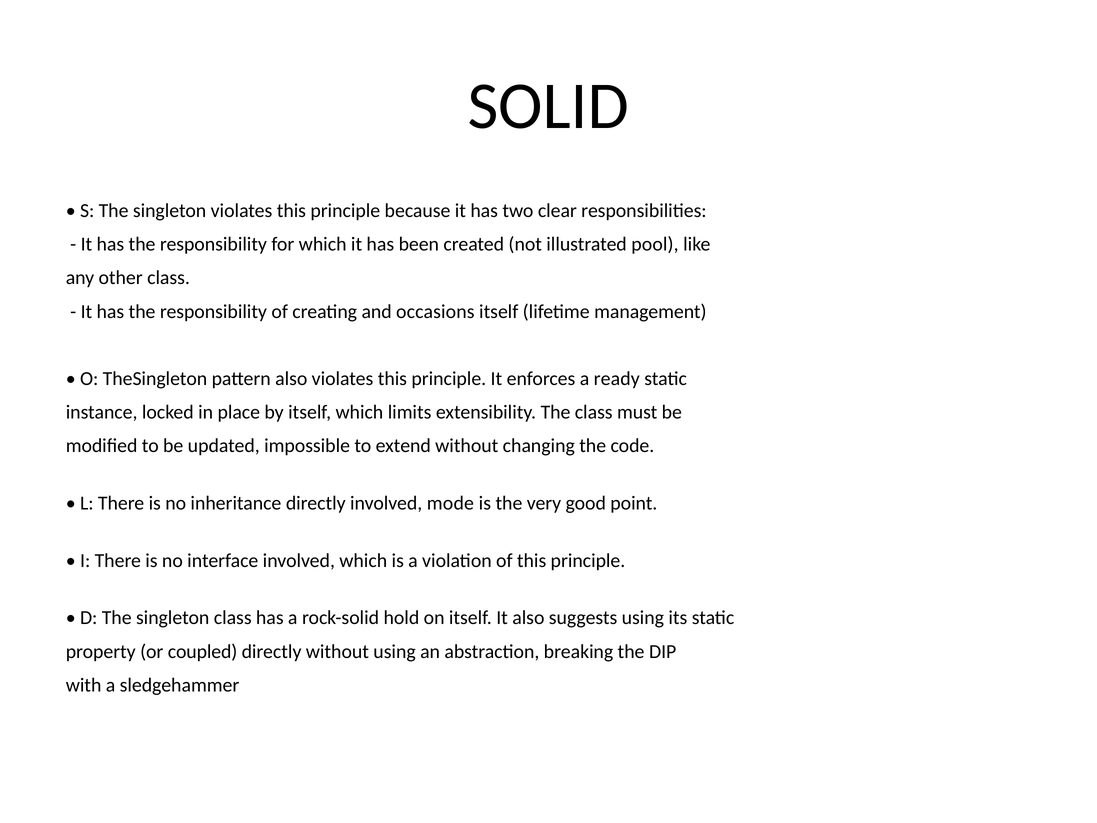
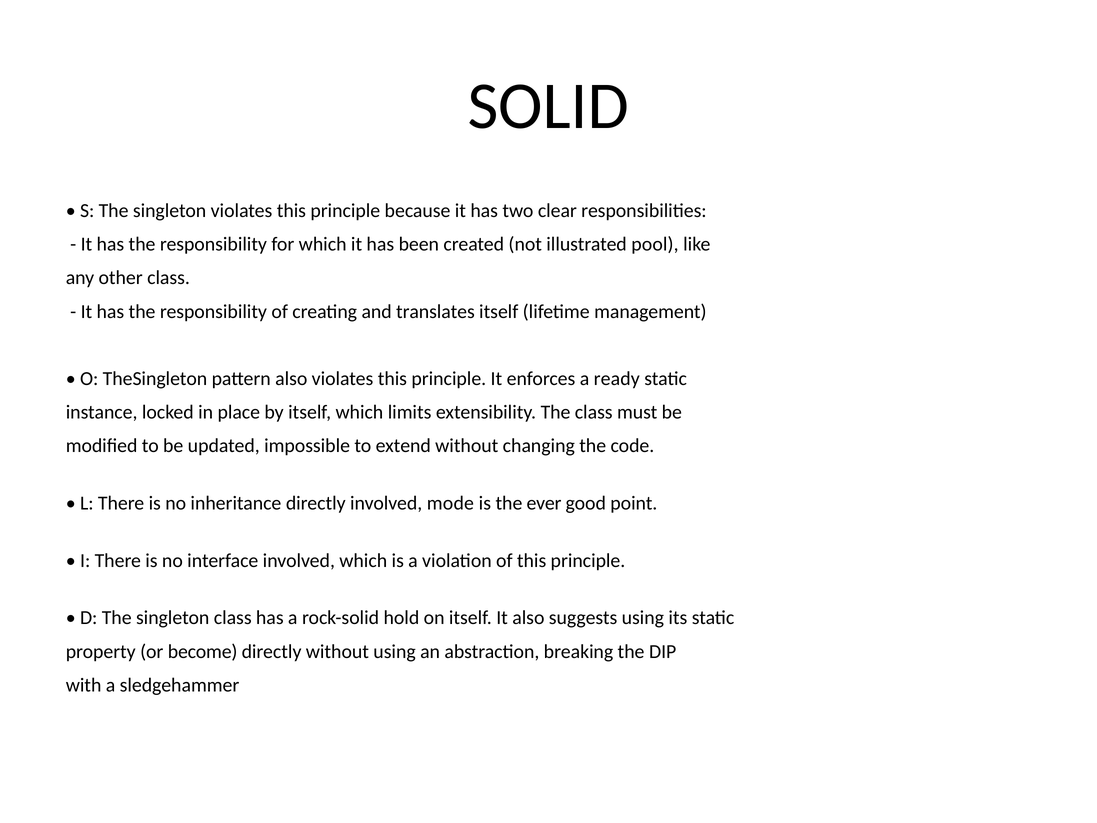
occasions: occasions -> translates (435, 311)
very: very -> ever (544, 503)
coupled: coupled -> become (203, 651)
